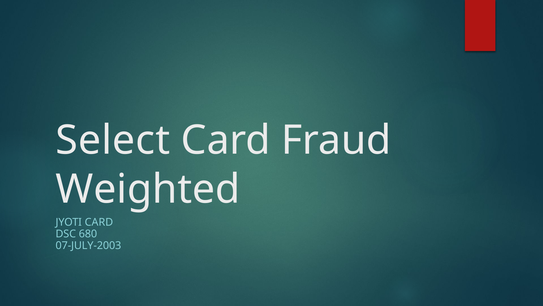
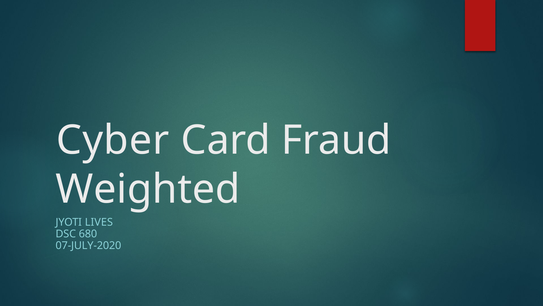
Select: Select -> Cyber (113, 140)
JYOTI CARD: CARD -> LIVES (99, 222)
07-JULY-2003: 07-JULY-2003 -> 07-JULY-2020 (88, 245)
